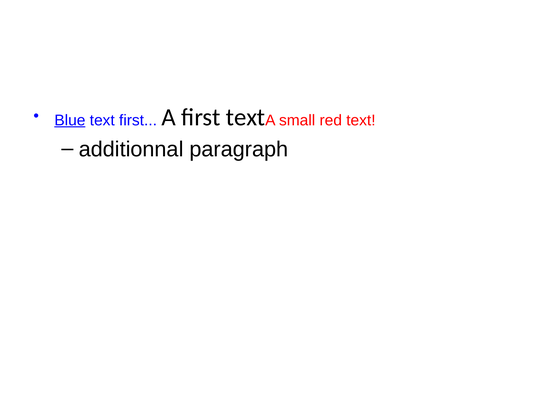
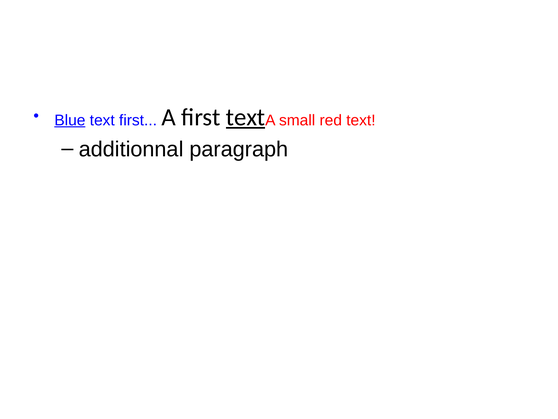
text underline: none -> present (246, 117)
